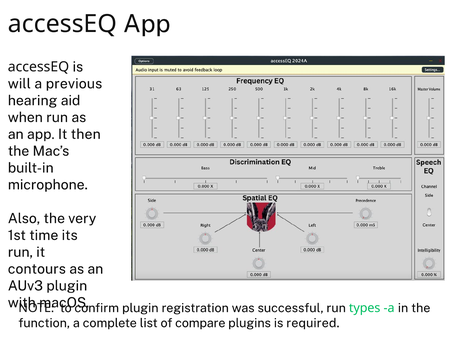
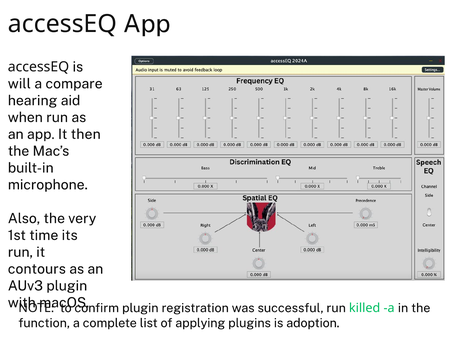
previous: previous -> compare (74, 84)
types: types -> killed (365, 308)
compare: compare -> applying (200, 323)
required: required -> adoption (313, 323)
